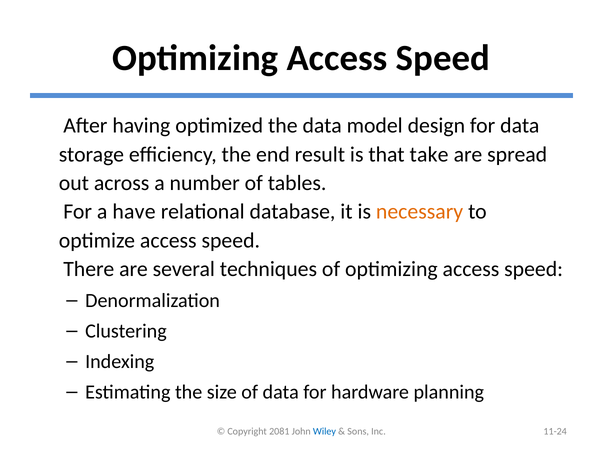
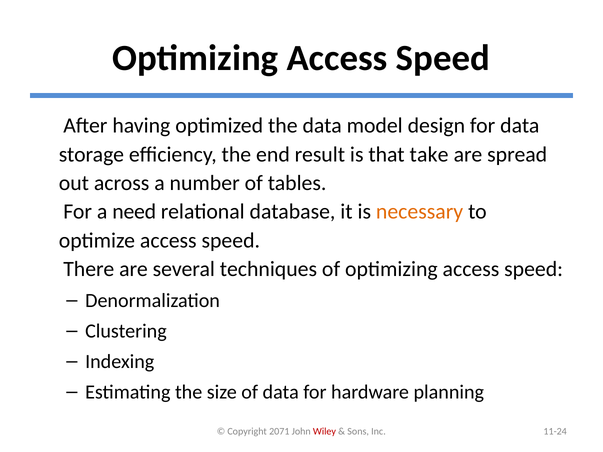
have: have -> need (134, 212)
2081: 2081 -> 2071 (279, 432)
Wiley colour: blue -> red (324, 432)
